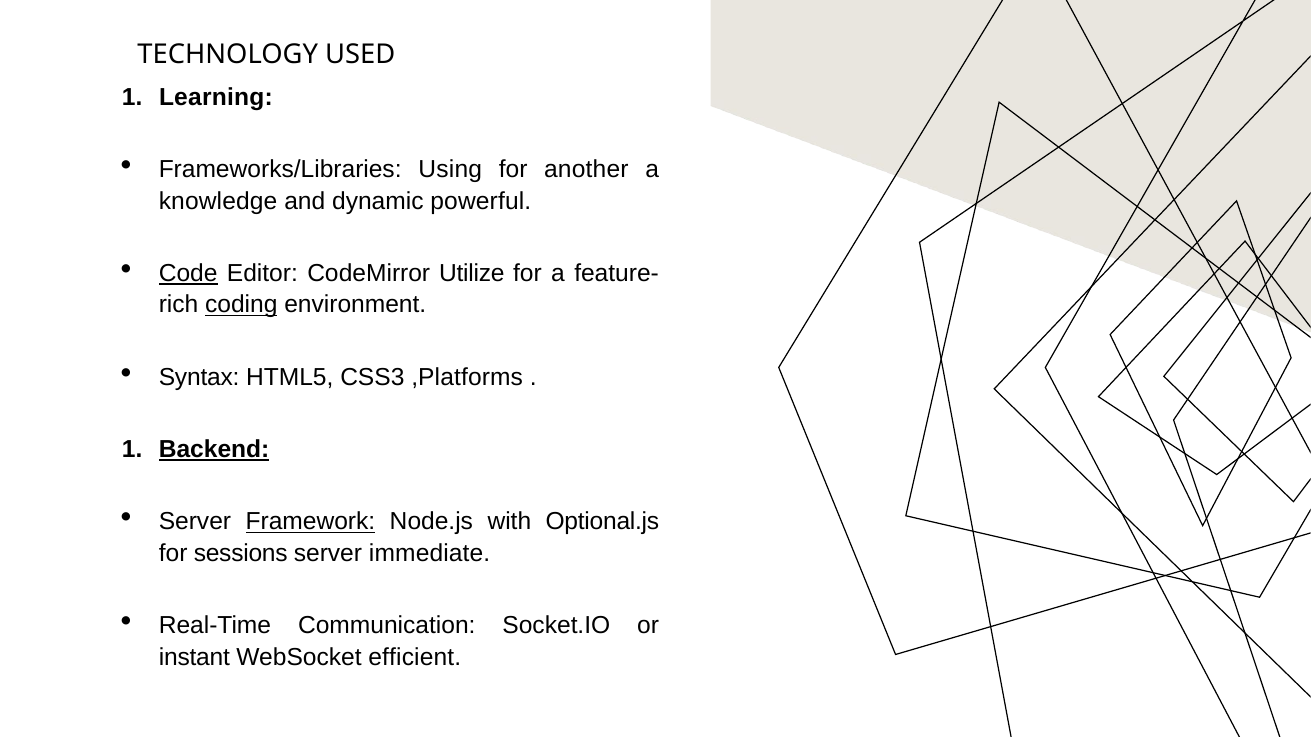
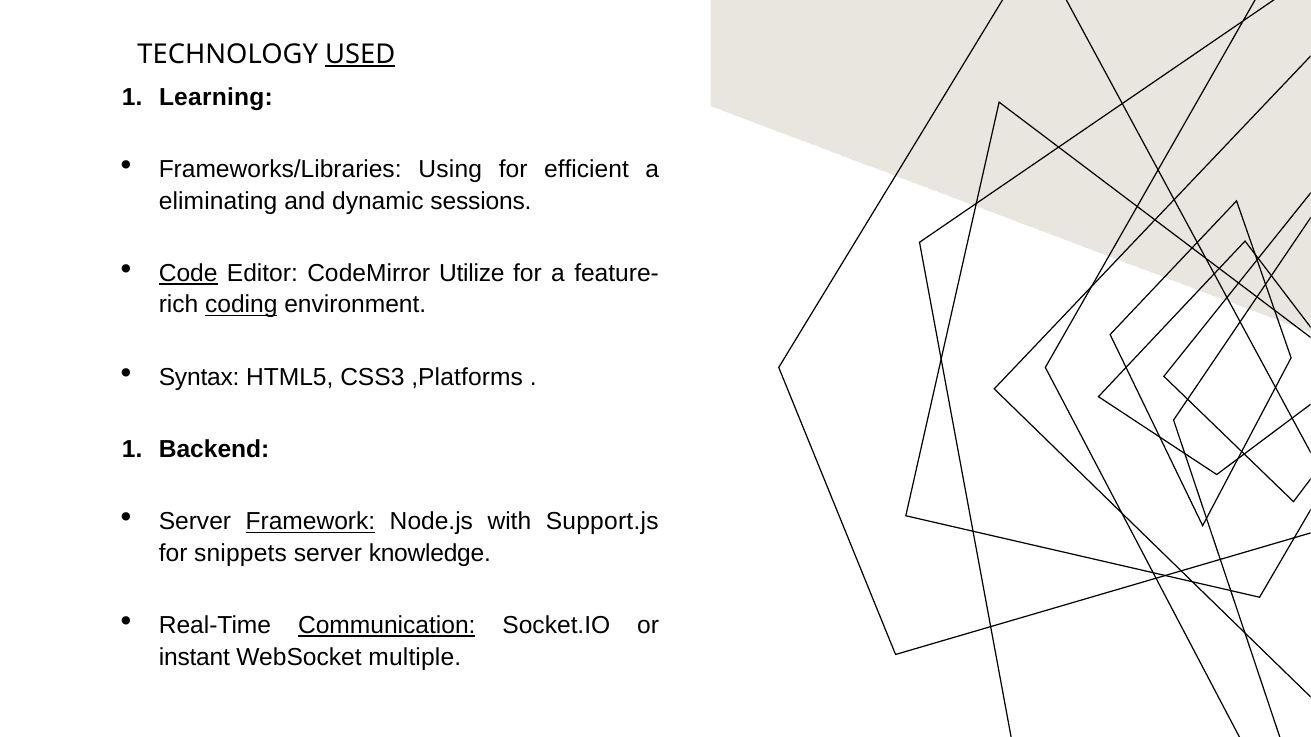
USED underline: none -> present (360, 54)
another: another -> efficient (586, 170)
knowledge: knowledge -> eliminating (218, 201)
powerful: powerful -> sessions (481, 201)
Backend underline: present -> none (214, 450)
Optional.js: Optional.js -> Support.js (602, 522)
sessions: sessions -> snippets (241, 554)
immediate: immediate -> knowledge (430, 554)
Communication underline: none -> present (387, 626)
efficient: efficient -> multiple (415, 657)
